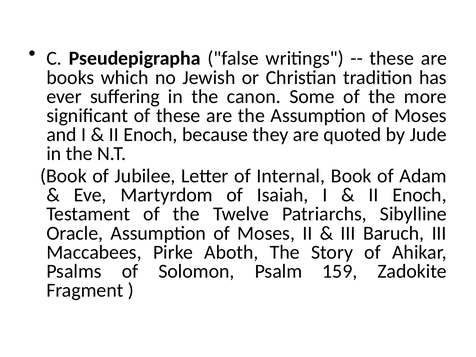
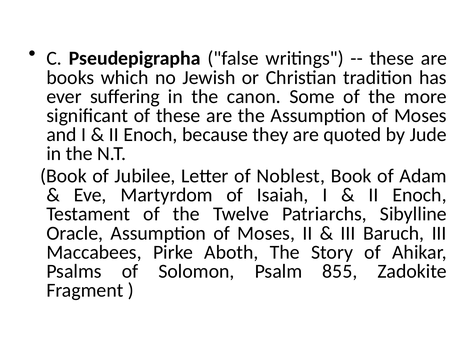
Internal: Internal -> Noblest (291, 176)
159: 159 -> 855 (340, 271)
